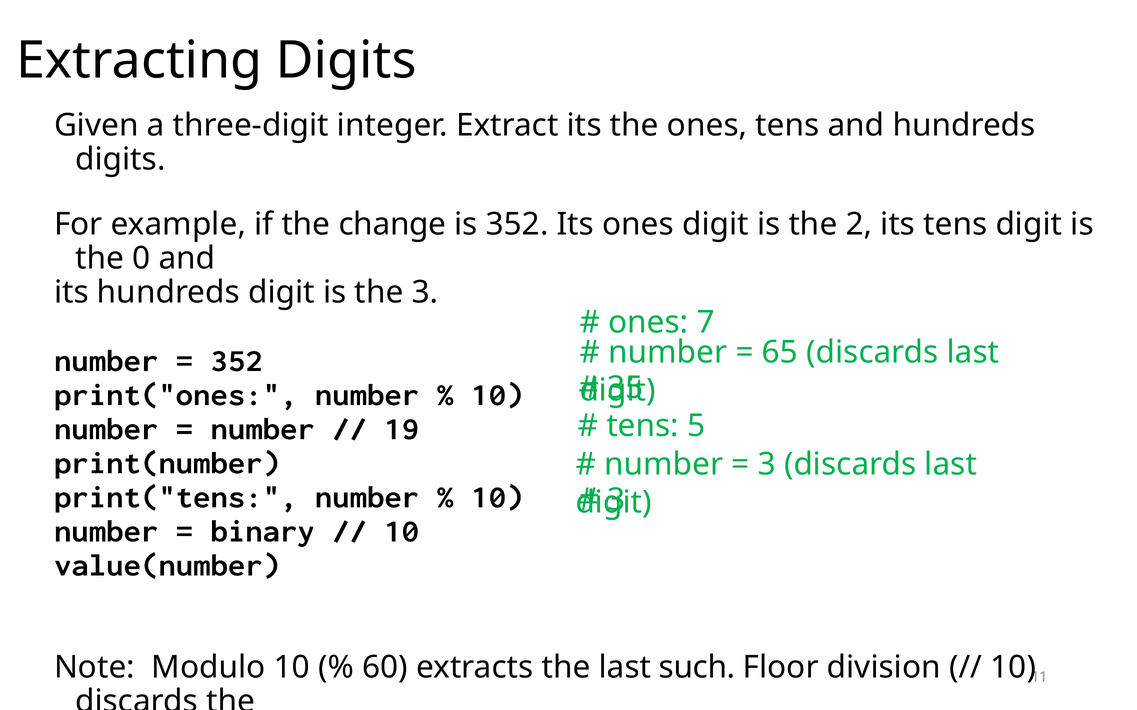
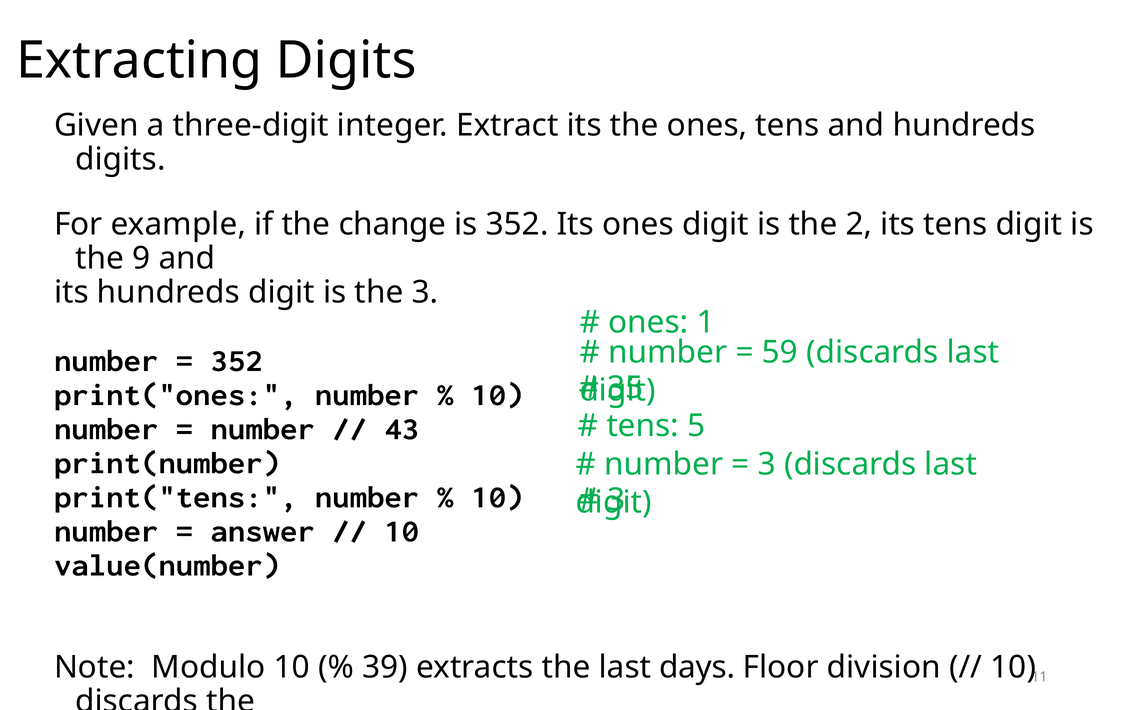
0: 0 -> 9 (141, 259)
7: 7 -> 1 (706, 322)
65: 65 -> 59 (780, 353)
19: 19 -> 43 (402, 429)
binary: binary -> answer (263, 531)
60: 60 -> 39 (385, 668)
such: such -> days (697, 668)
